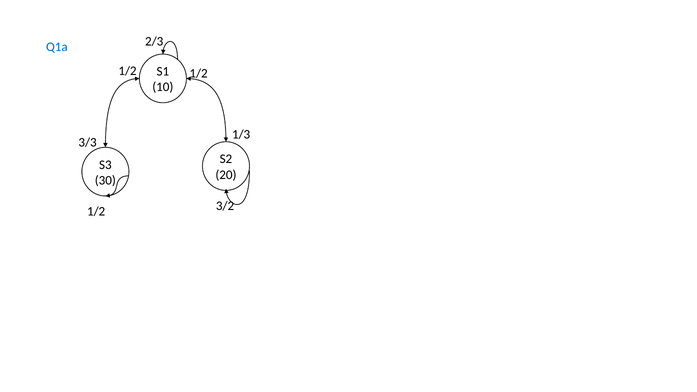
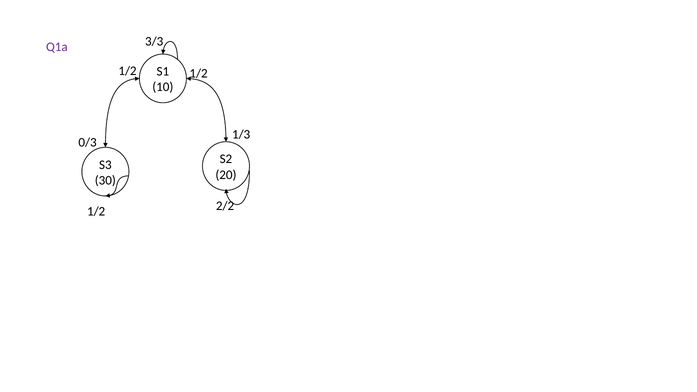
2/3: 2/3 -> 3/3 (154, 41)
Q1a colour: blue -> purple (57, 47)
3/3: 3/3 -> 0/3 (88, 143)
3/2: 3/2 -> 2/2 (225, 206)
